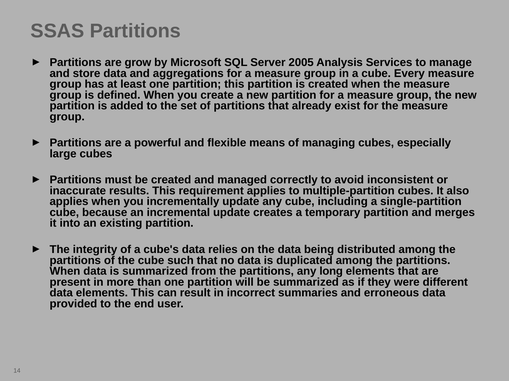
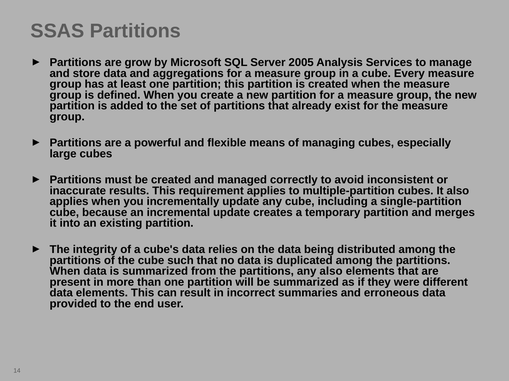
any long: long -> also (331, 272)
